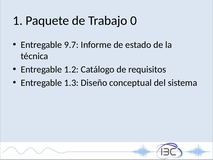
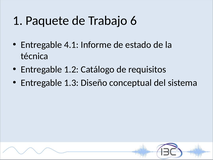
0: 0 -> 6 (134, 21)
9.7: 9.7 -> 4.1 (71, 45)
